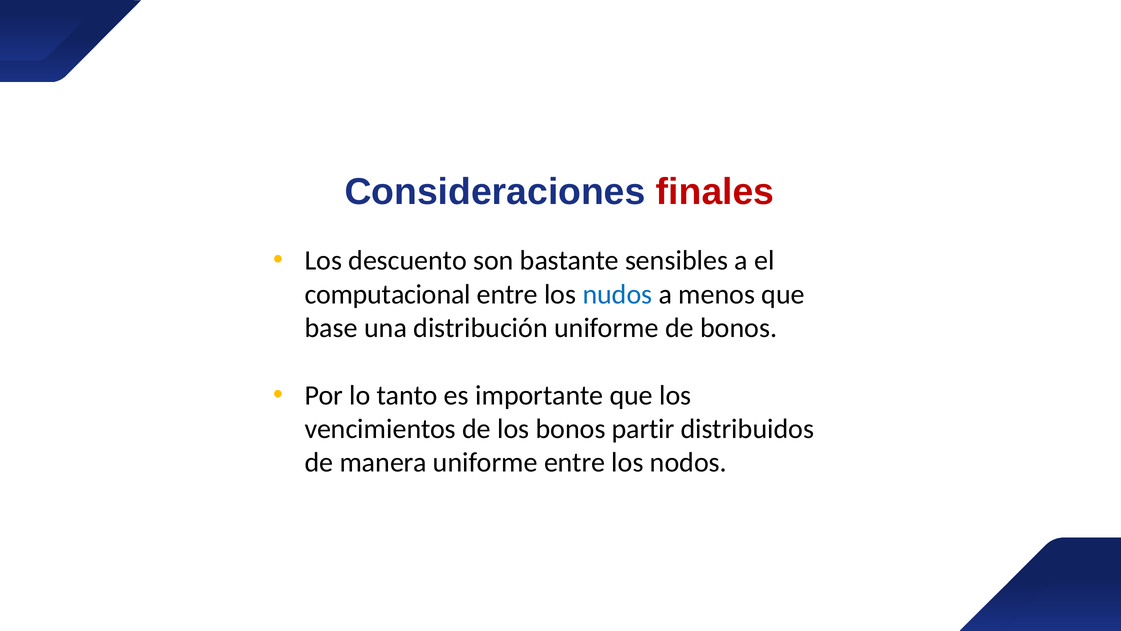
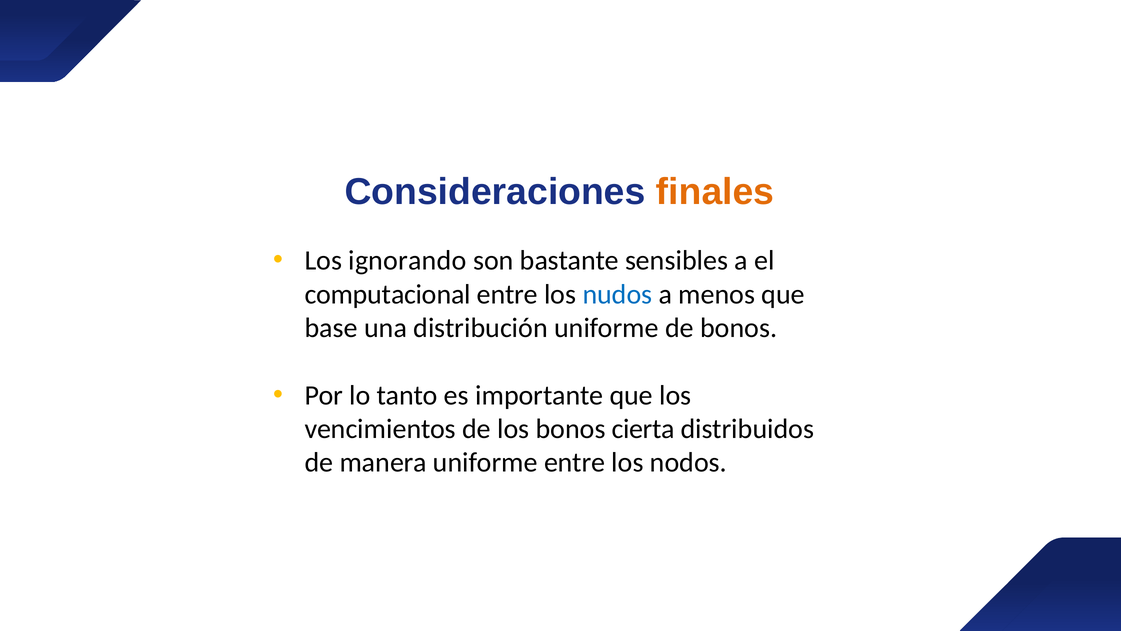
finales colour: red -> orange (715, 192)
descuento: descuento -> ignorando (407, 261)
partir: partir -> cierta (643, 429)
